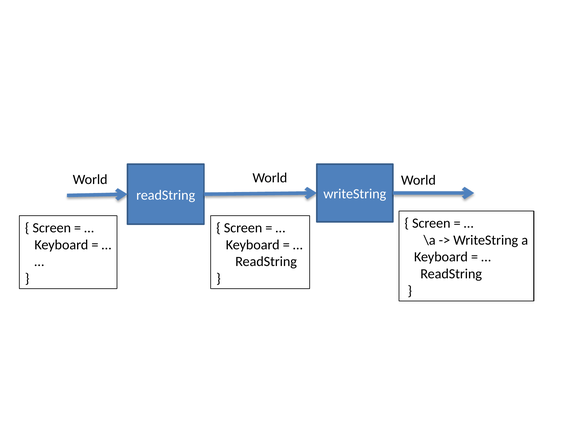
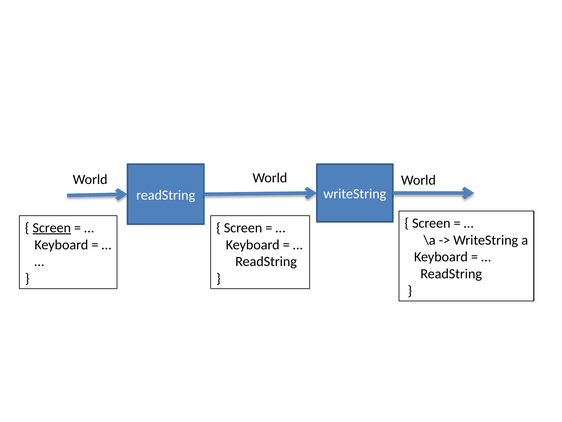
Screen underline: none -> present (52, 228)
